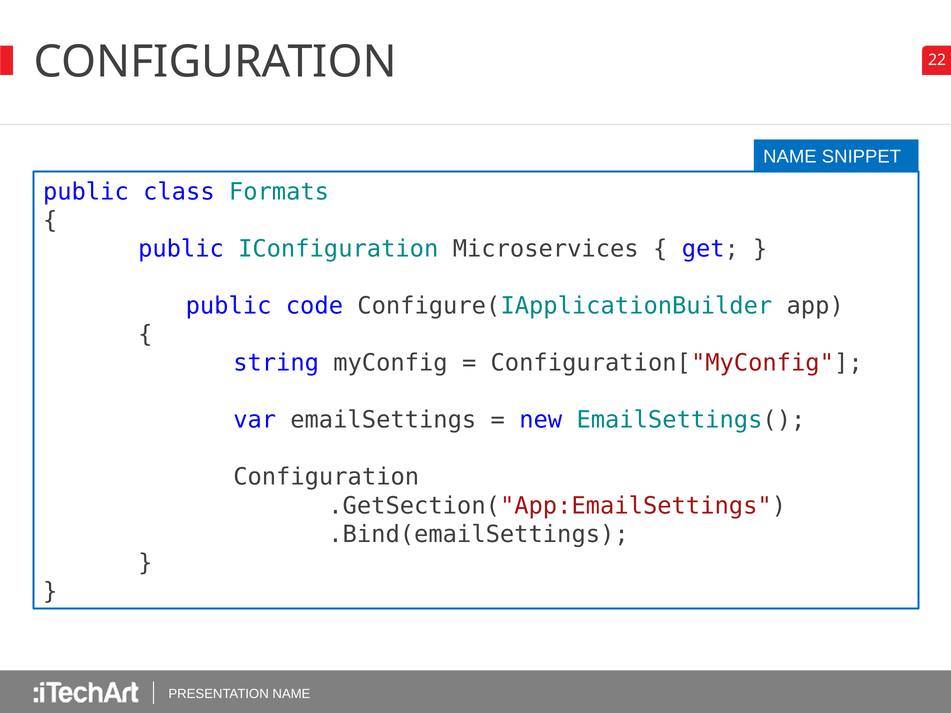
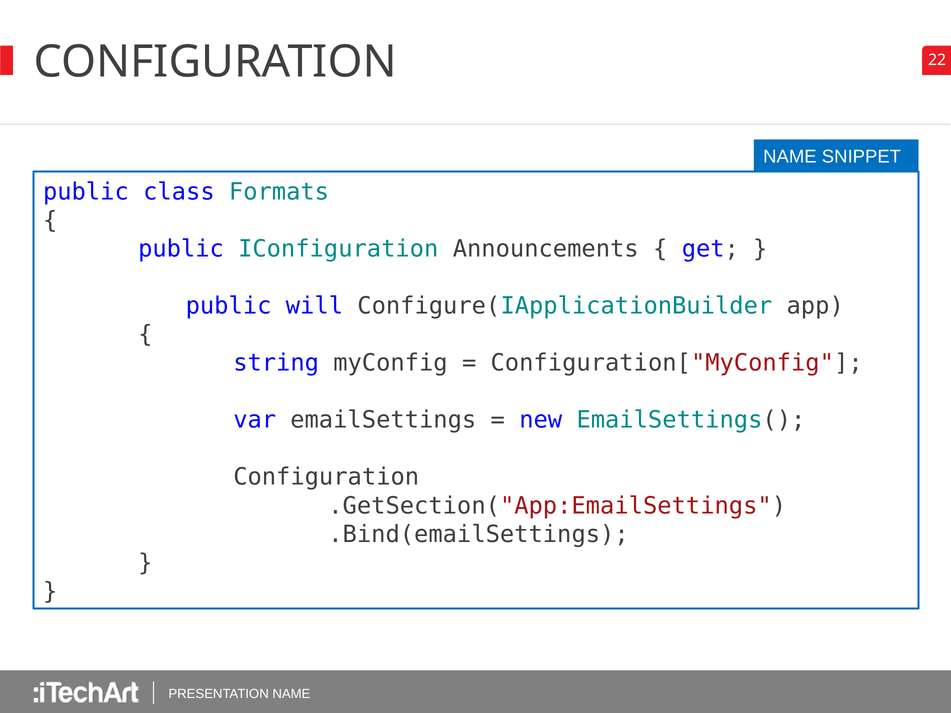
Microservices: Microservices -> Announcements (546, 249)
code: code -> will (314, 306)
